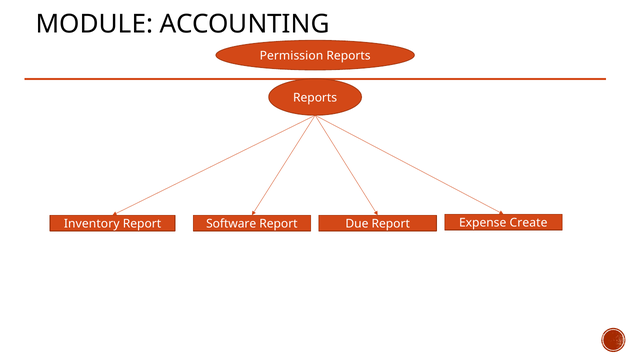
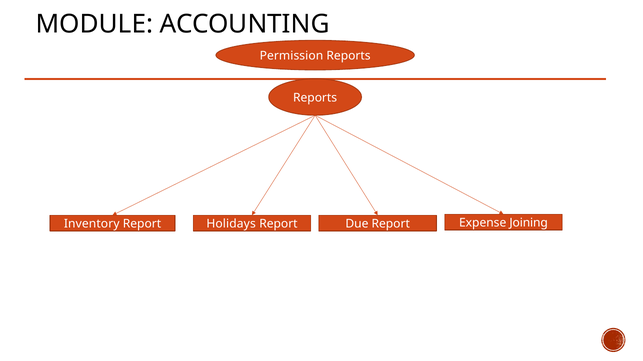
Software: Software -> Holidays (231, 224)
Create: Create -> Joining (529, 223)
